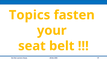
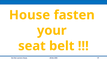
Topics: Topics -> House (30, 15)
